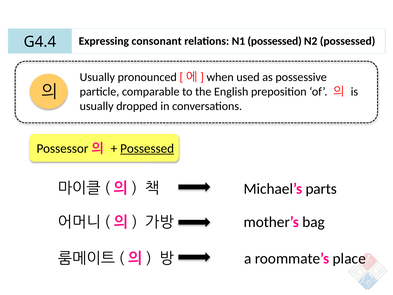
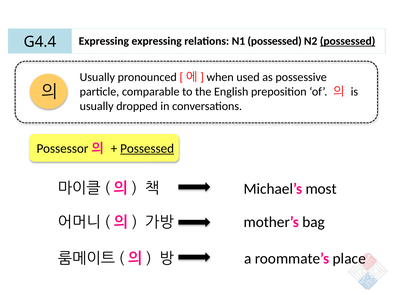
Expressing consonant: consonant -> expressing (157, 41)
possessed underline: none -> present (348, 41)
parts: parts -> most (321, 189)
